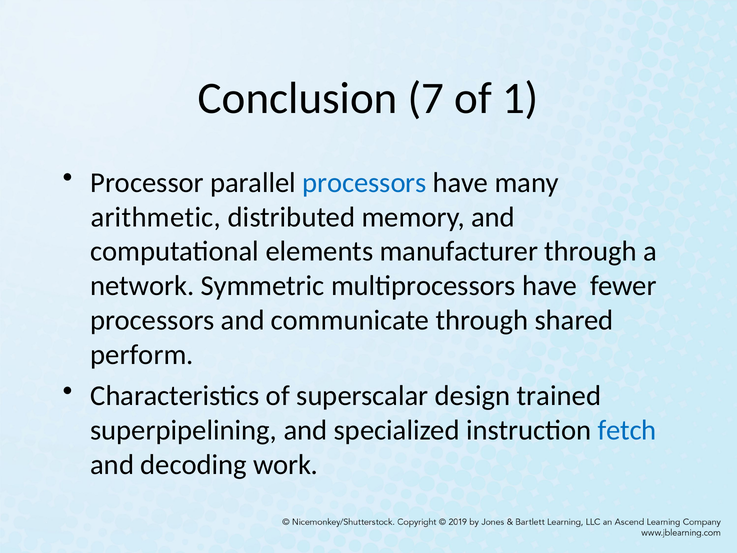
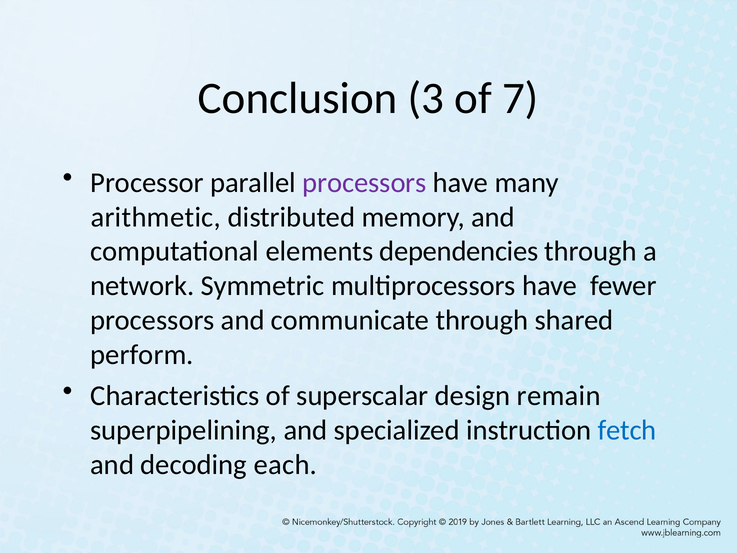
7: 7 -> 3 (426, 98)
1: 1 -> 7 (520, 98)
processors colour: blue -> purple (364, 183)
manufacturer: manufacturer -> dependencies (459, 251)
trained: trained -> remain (559, 396)
work: work -> each (285, 464)
